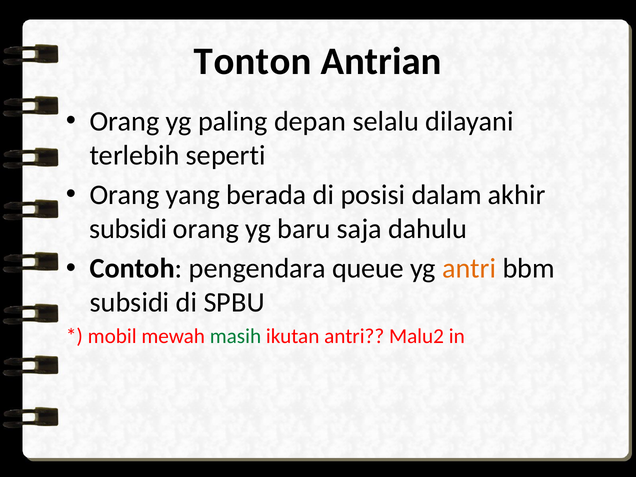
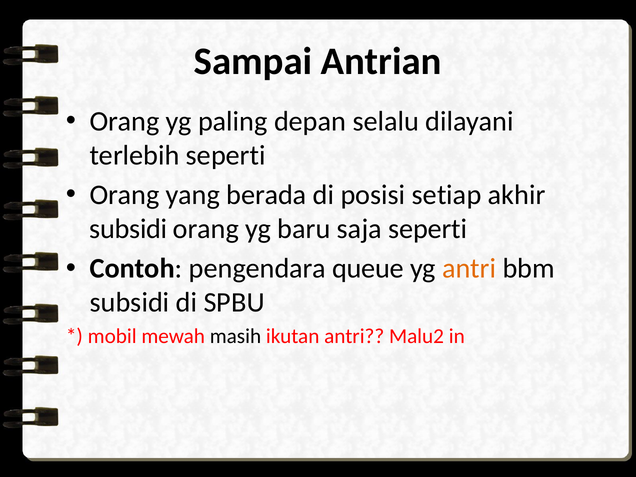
Tonton: Tonton -> Sampai (253, 62)
dalam: dalam -> setiap (447, 195)
saja dahulu: dahulu -> seperti (428, 229)
masih colour: green -> black (235, 336)
